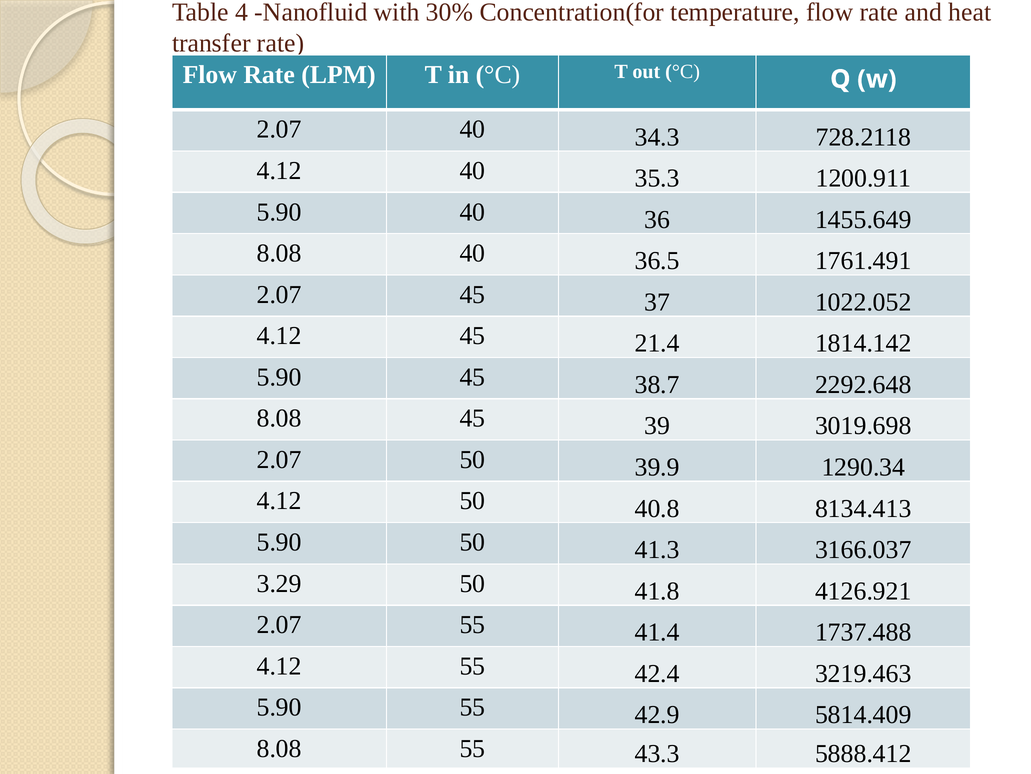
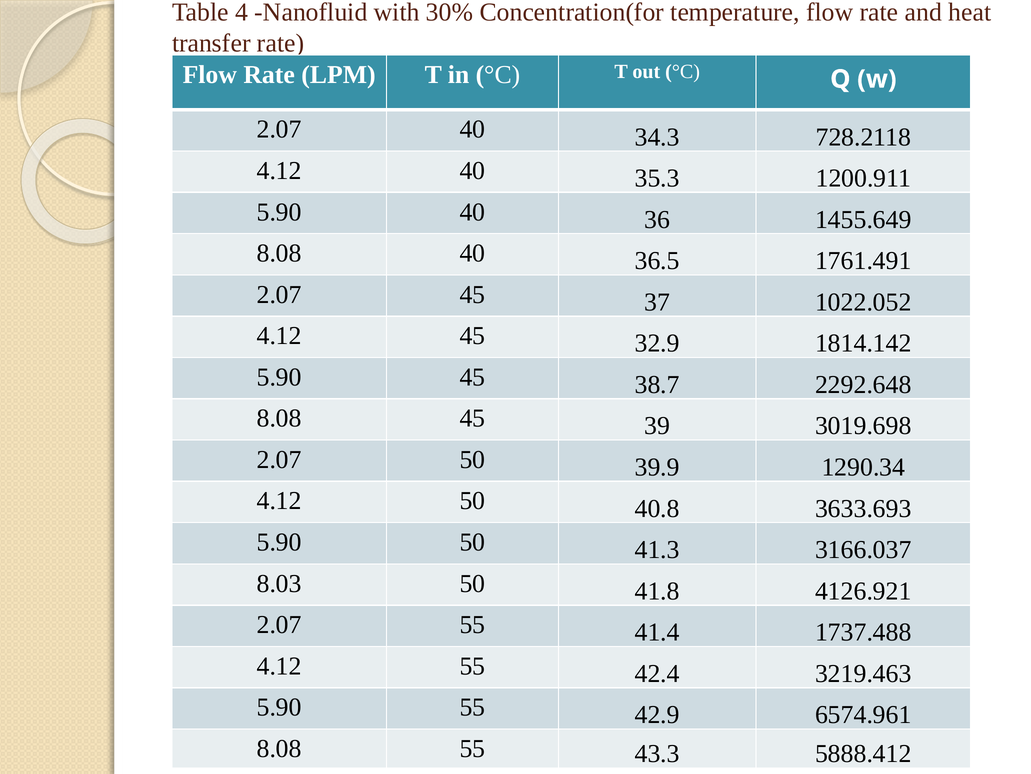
21.4: 21.4 -> 32.9 (657, 343)
8134.413: 8134.413 -> 3633.693 (863, 508)
3.29: 3.29 -> 8.03 (279, 583)
5814.409: 5814.409 -> 6574.961 (863, 714)
